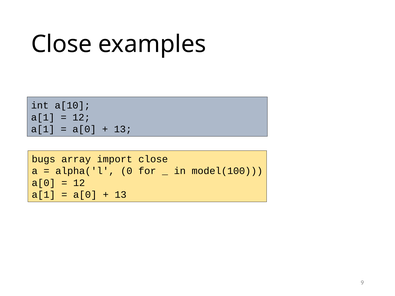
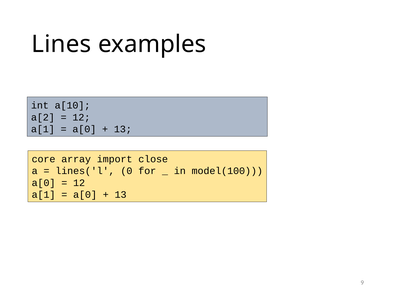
Close: Close -> Lines (61, 44)
a[1: a[1 -> a[2 (43, 117)
bugs: bugs -> core (44, 159)
alpha('l: alpha('l -> lines('l (85, 171)
